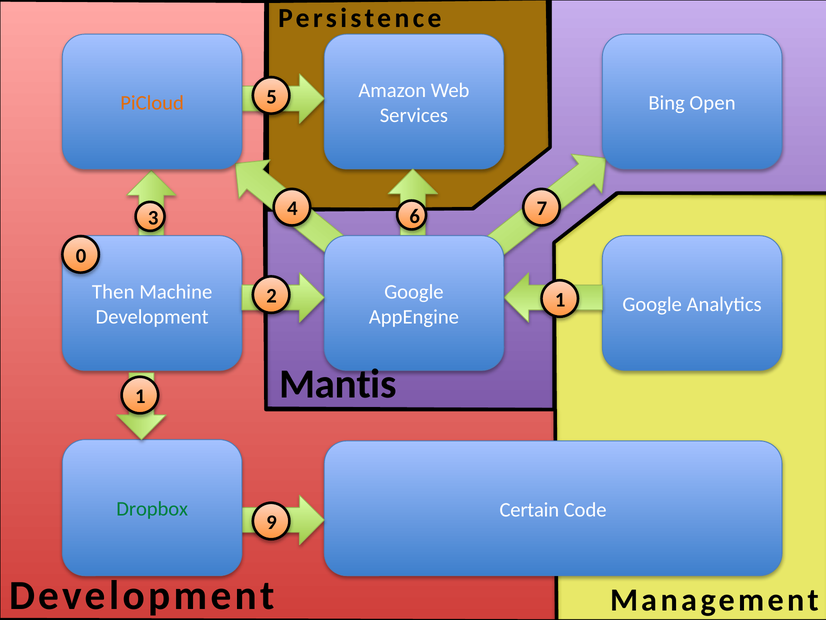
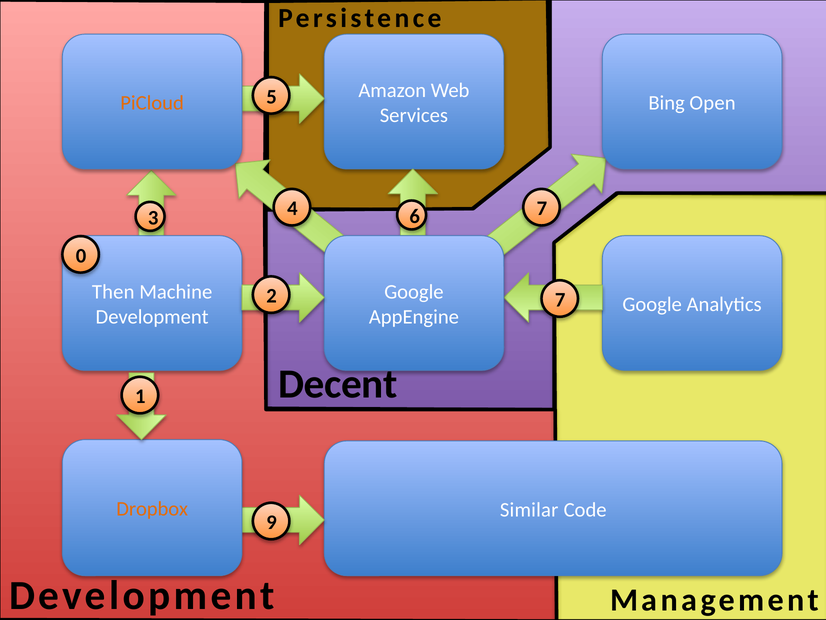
2 1: 1 -> 7 (560, 300)
Mantis: Mantis -> Decent (338, 384)
Dropbox colour: green -> orange (152, 509)
Certain: Certain -> Similar (529, 509)
